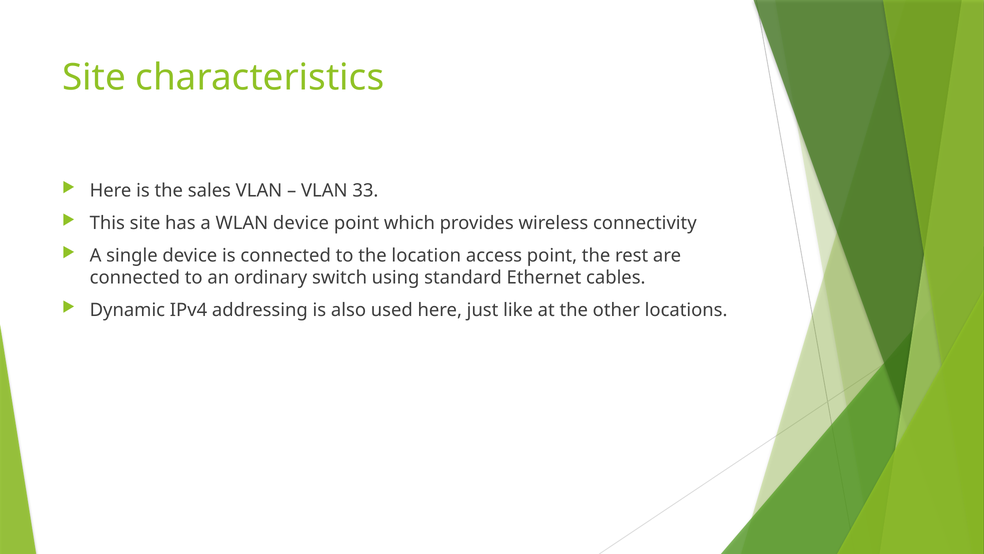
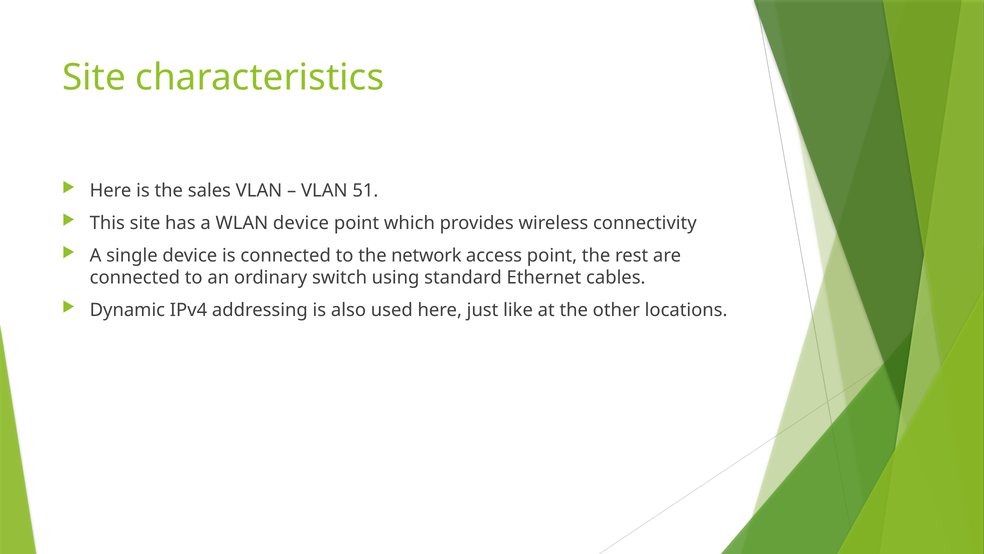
33: 33 -> 51 (365, 190)
location: location -> network (426, 255)
